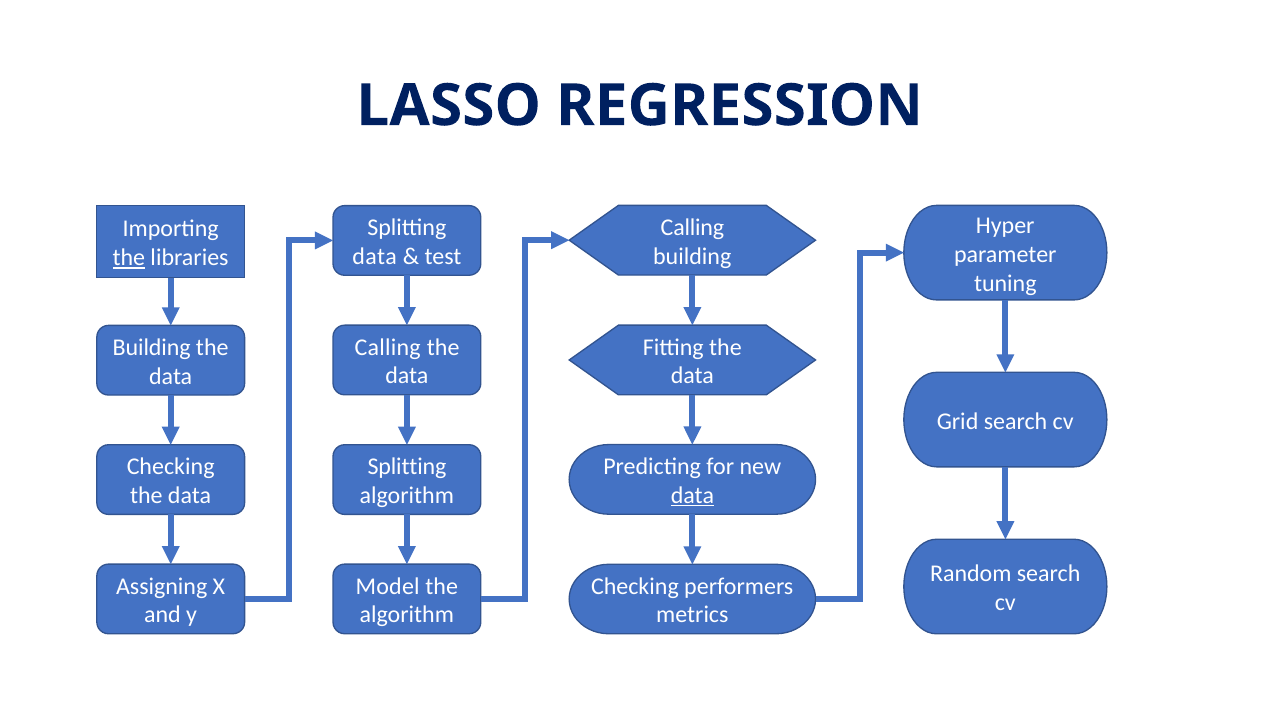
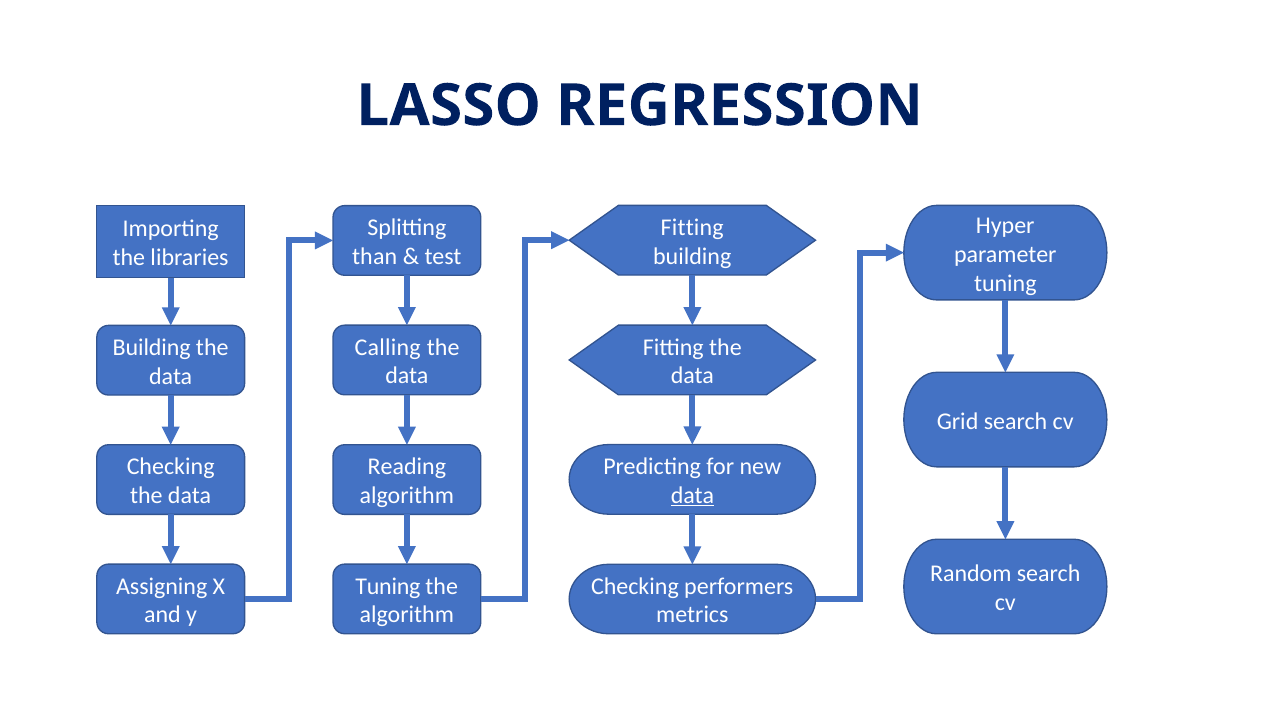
Calling: Calling -> Fitting (692, 227)
data: data -> than (375, 256)
the underline: present -> none (129, 258)
Splitting: Splitting -> Reading (407, 467)
Model: Model -> Tuning (388, 586)
